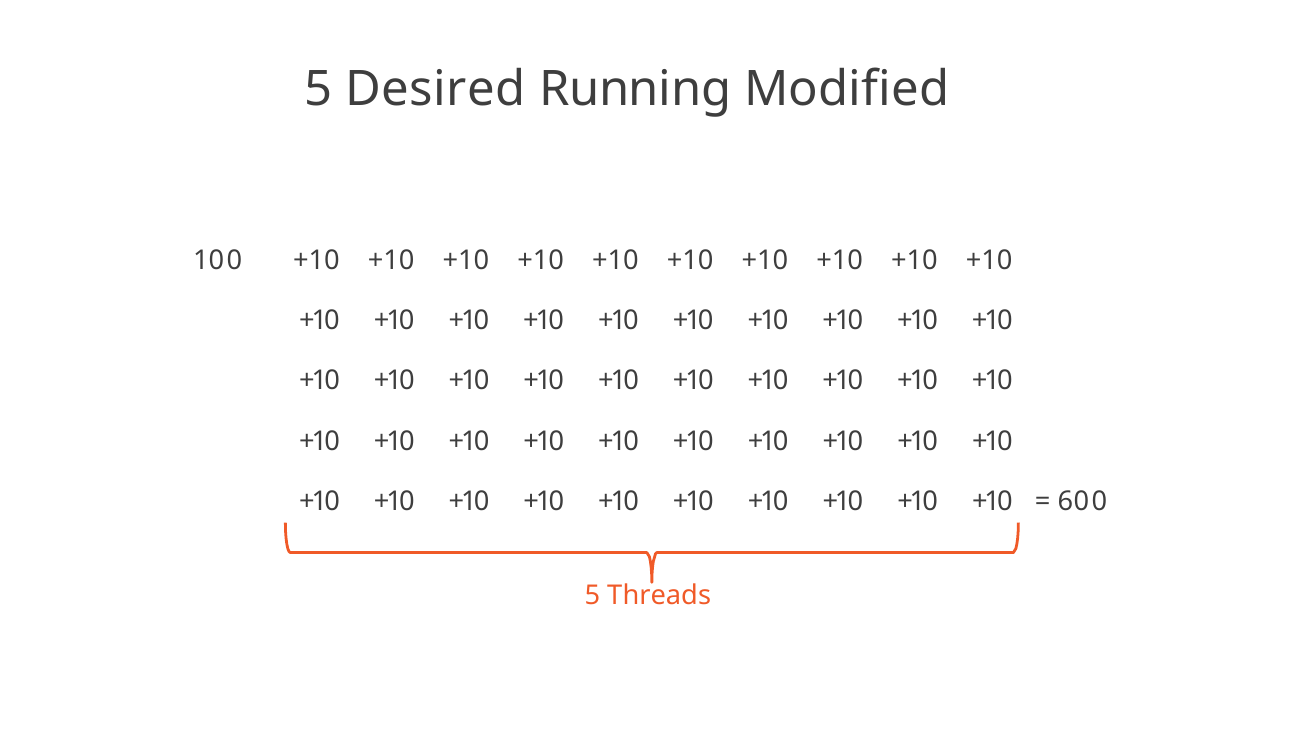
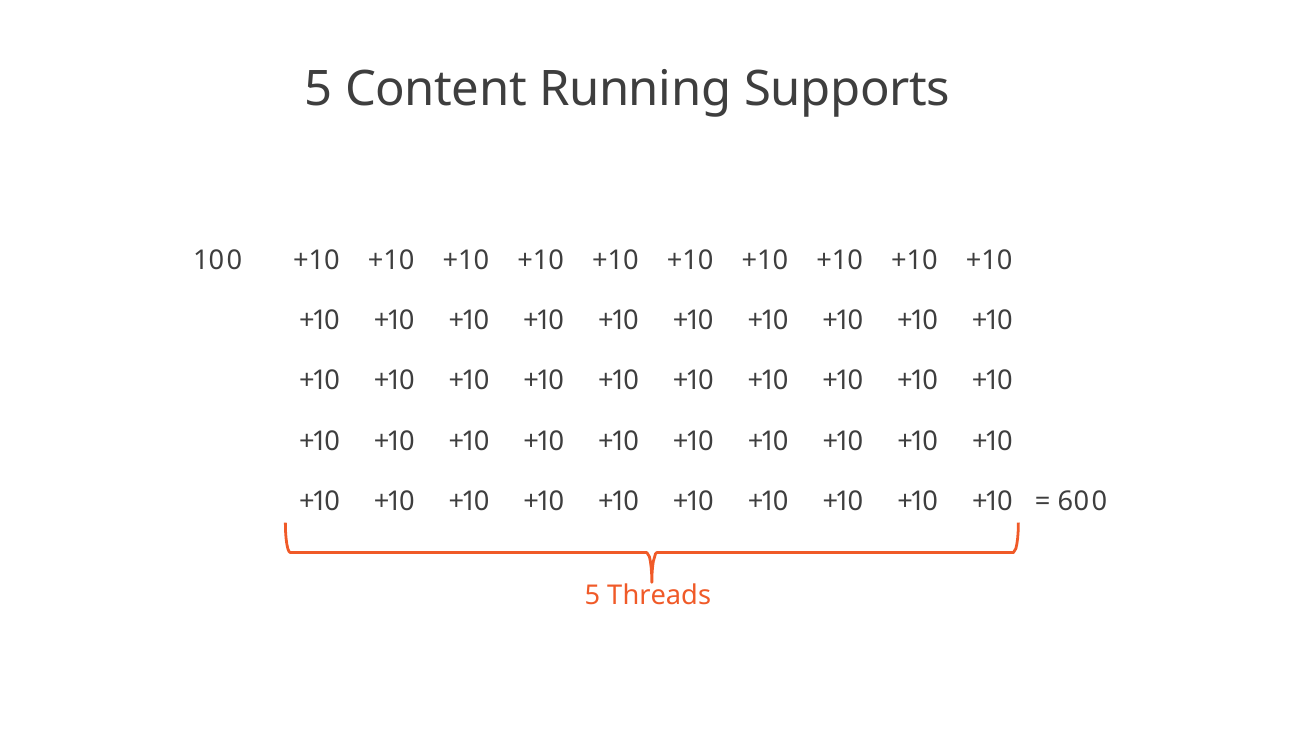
Desired: Desired -> Content (436, 90)
Modified: Modified -> Supports (847, 90)
